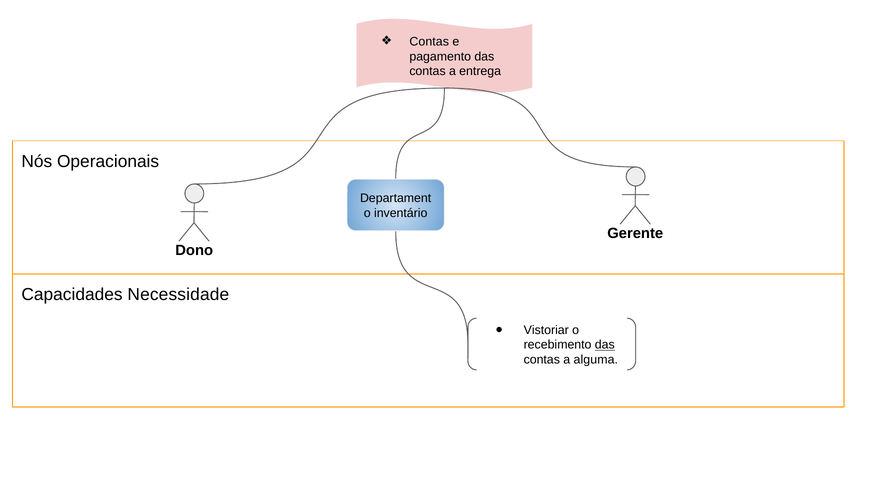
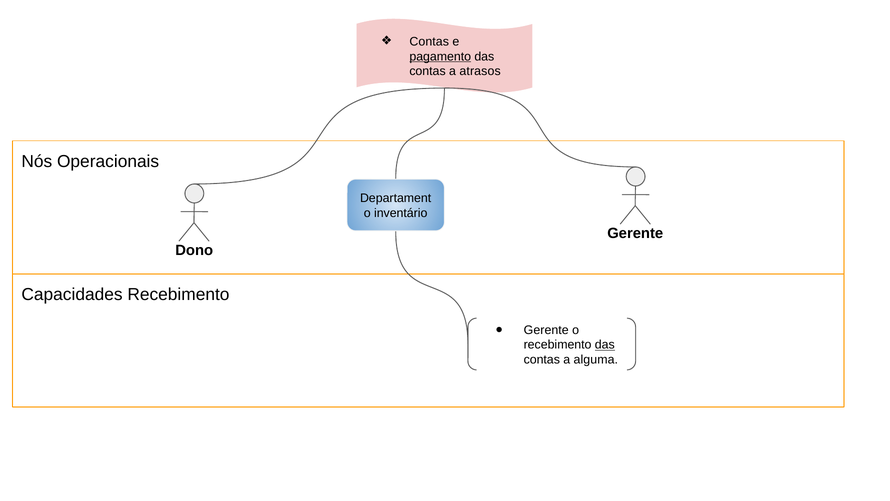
pagamento underline: none -> present (440, 56)
entrega: entrega -> atrasos (480, 71)
Capacidades Necessidade: Necessidade -> Recebimento (178, 294)
Vistoriar: Vistoriar -> Gerente (546, 330)
